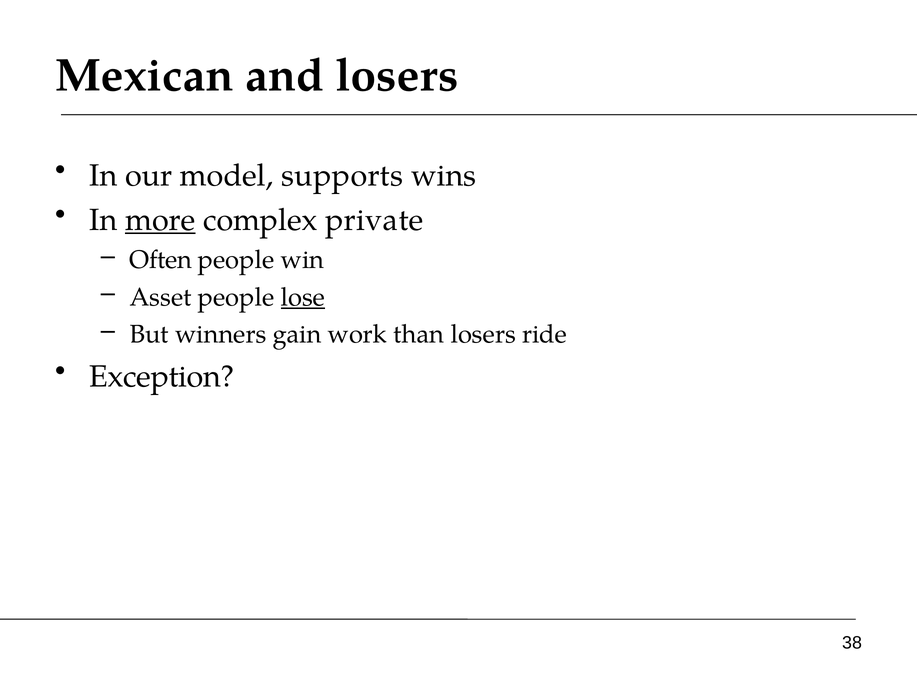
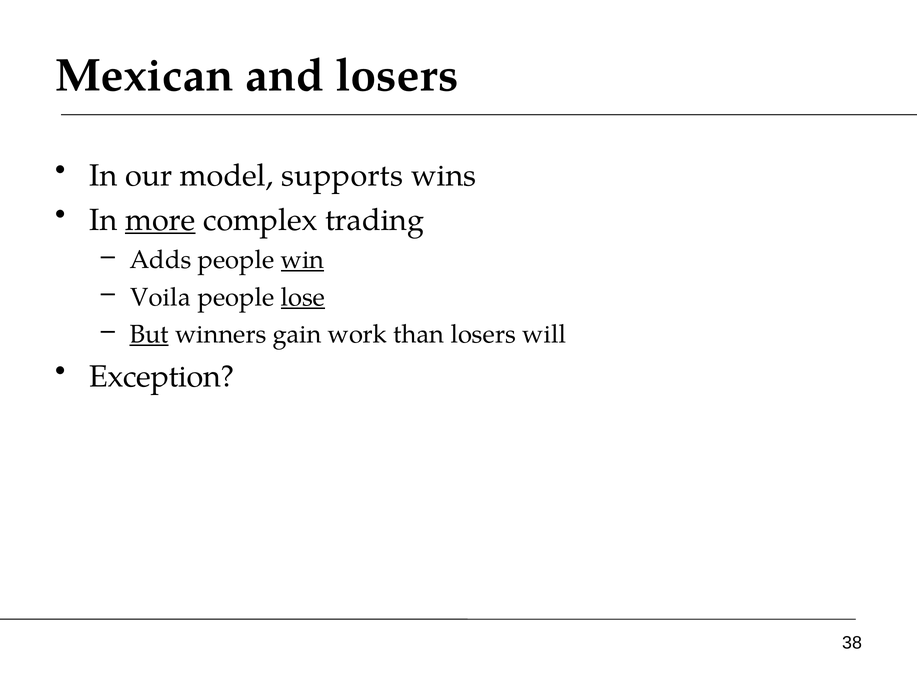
private: private -> trading (375, 220)
Often: Often -> Adds (161, 260)
win underline: none -> present (302, 260)
Asset: Asset -> Voila (160, 297)
But underline: none -> present (149, 334)
ride: ride -> will (544, 334)
